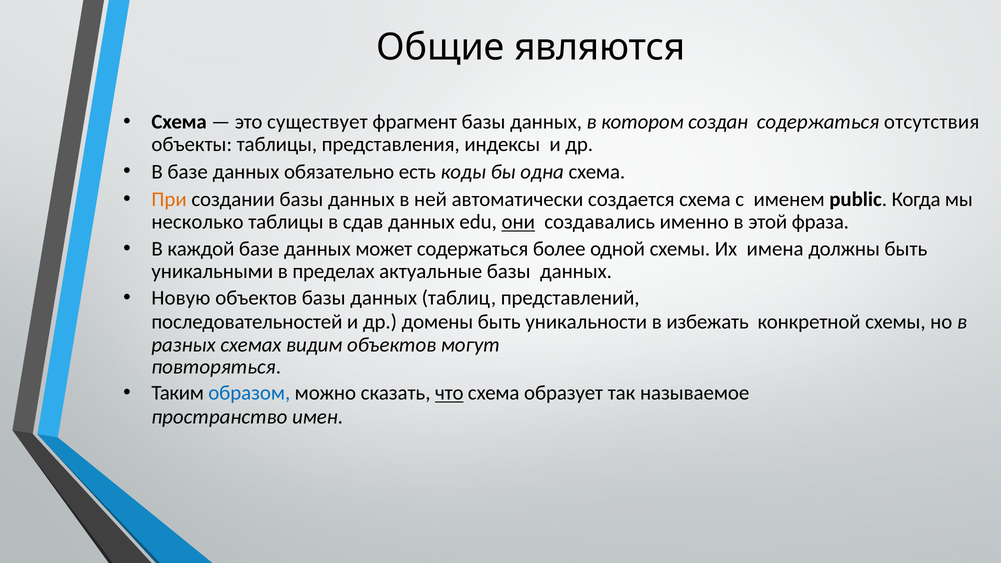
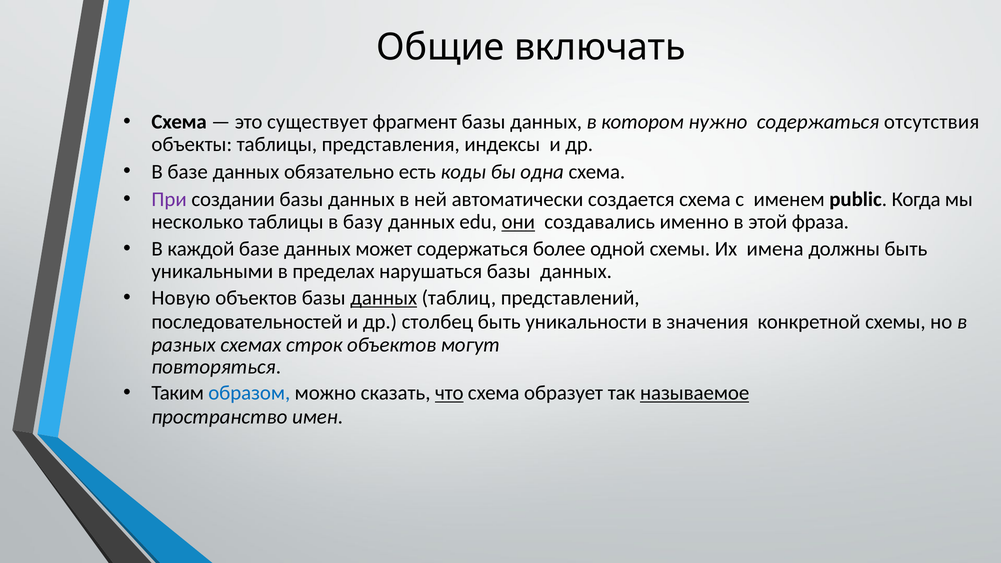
являются: являются -> включать (600, 48)
создан: создан -> нужно (718, 122)
При colour: orange -> purple (169, 200)
сдав: сдав -> базу (363, 222)
актуальные: актуальные -> нарушаться (431, 271)
данных underline: none -> present (384, 298)
домены: домены -> столбец (437, 322)
избежать: избежать -> значения (707, 322)
видим: видим -> строк (314, 345)
называемое underline: none -> present (695, 393)
